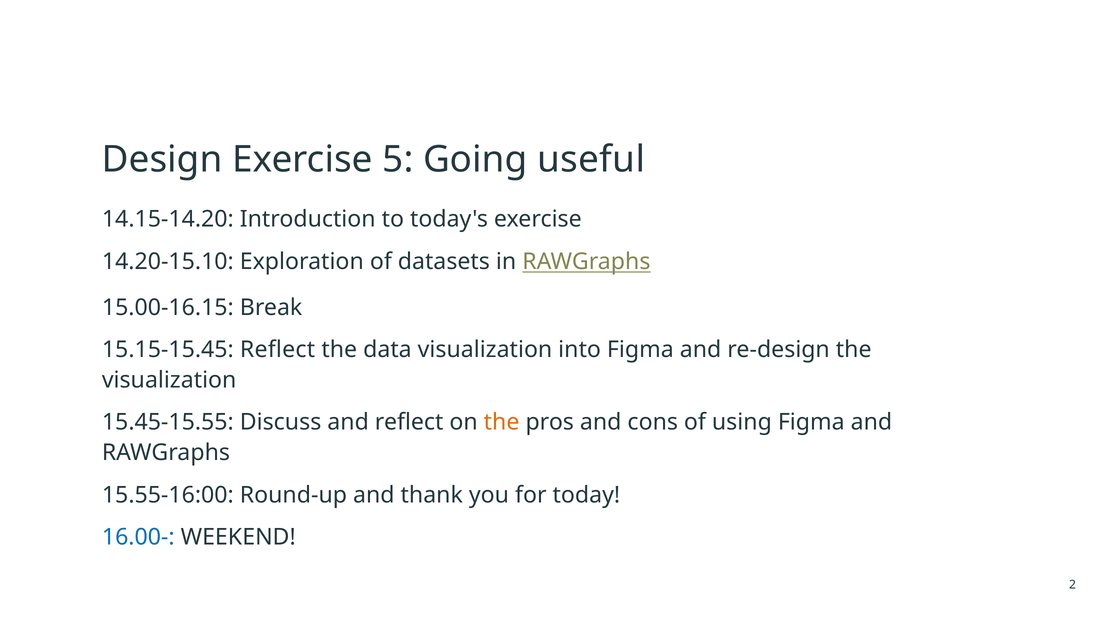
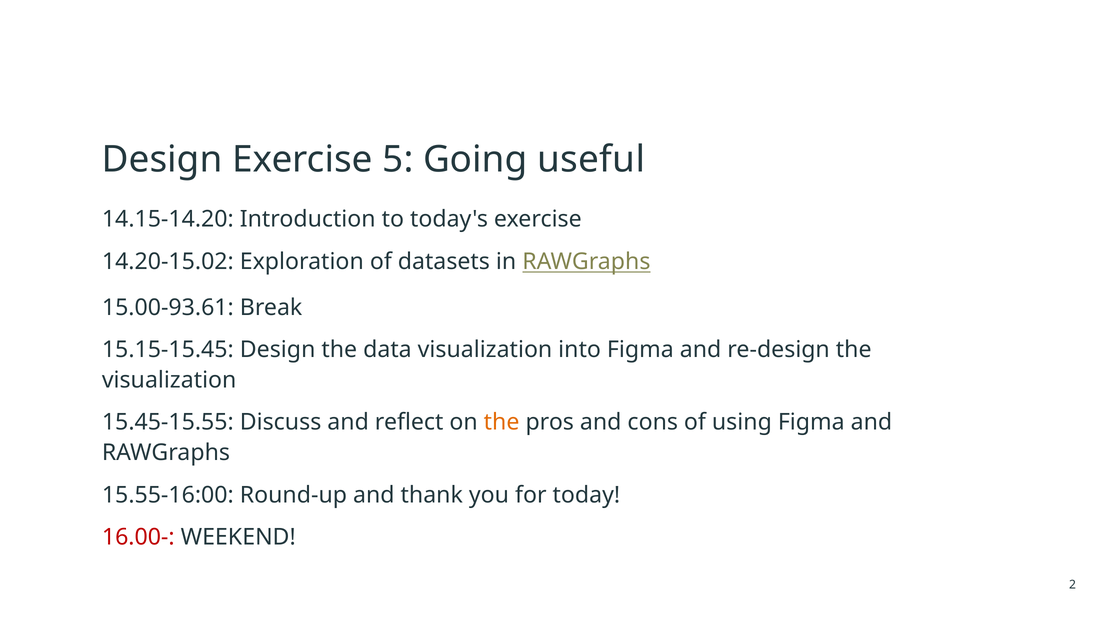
14.20-15.10: 14.20-15.10 -> 14.20-15.02 (168, 262)
15.00-16.15: 15.00-16.15 -> 15.00-93.61 (168, 307)
15.15-15.45 Reflect: Reflect -> Design (278, 350)
16.00- colour: blue -> red (138, 537)
